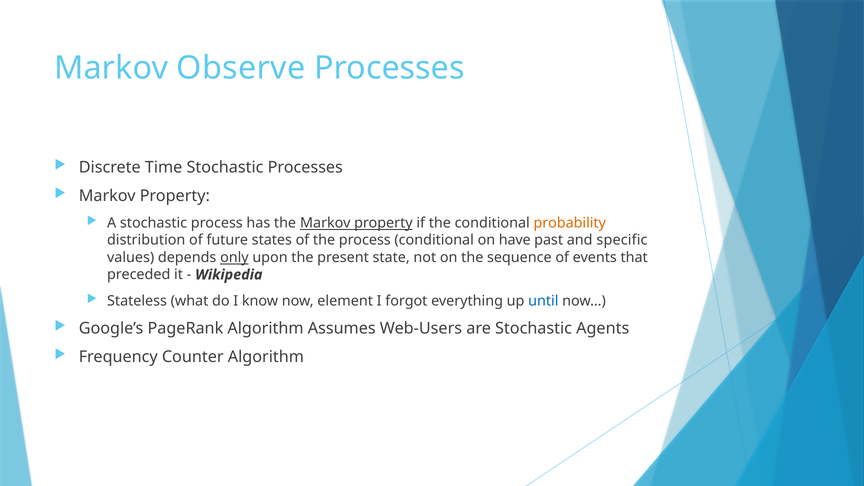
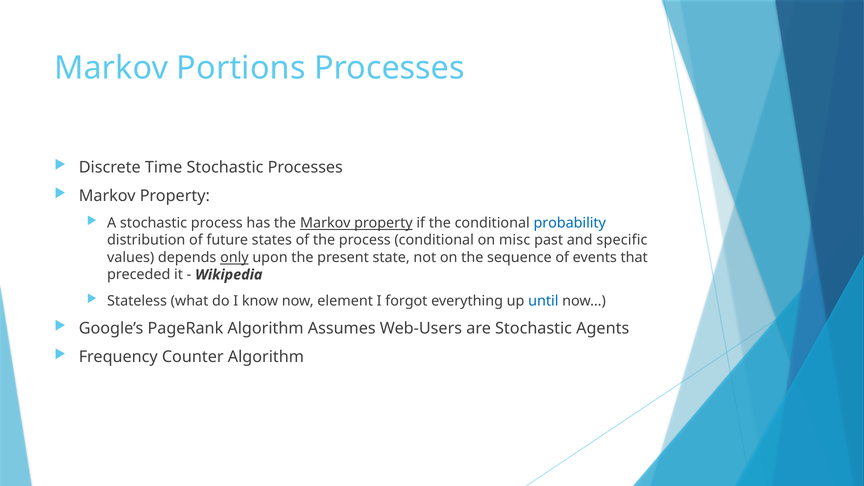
Observe: Observe -> Portions (241, 68)
probability colour: orange -> blue (570, 223)
have: have -> misc (515, 240)
